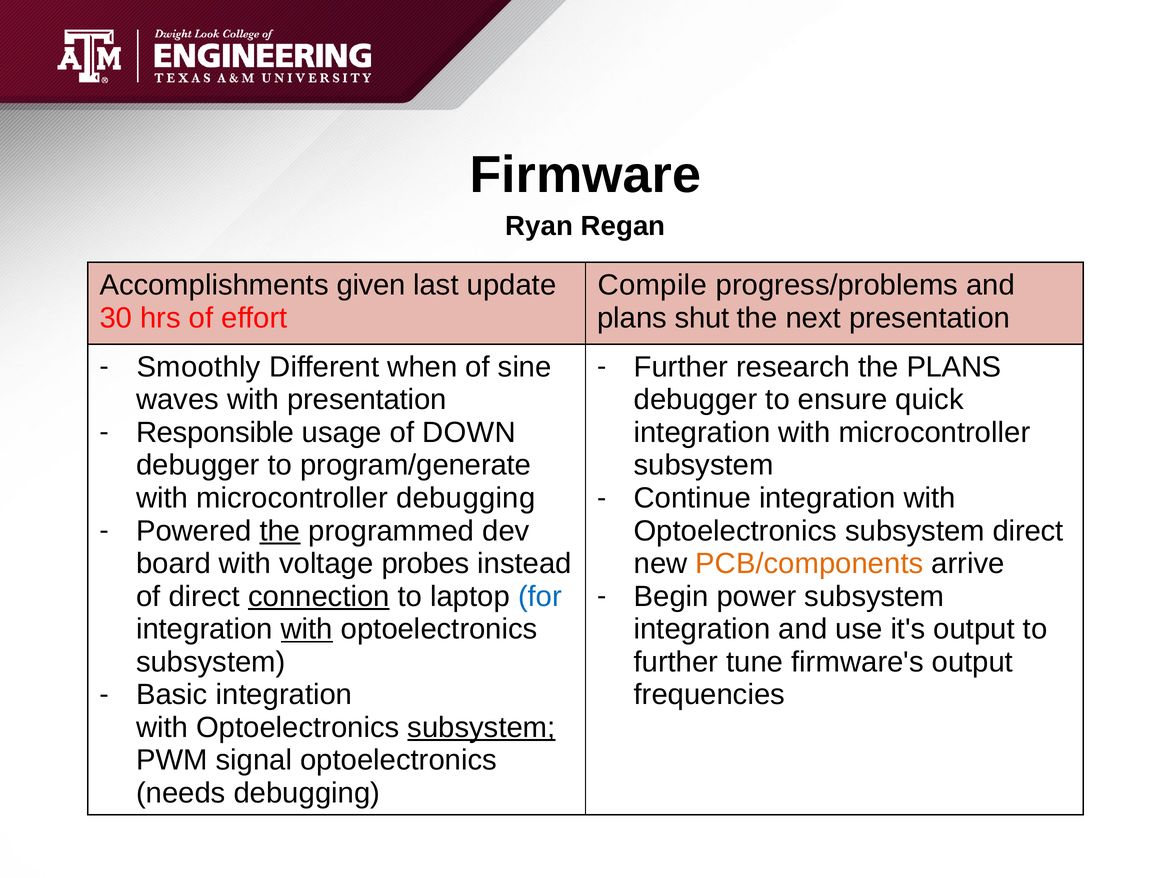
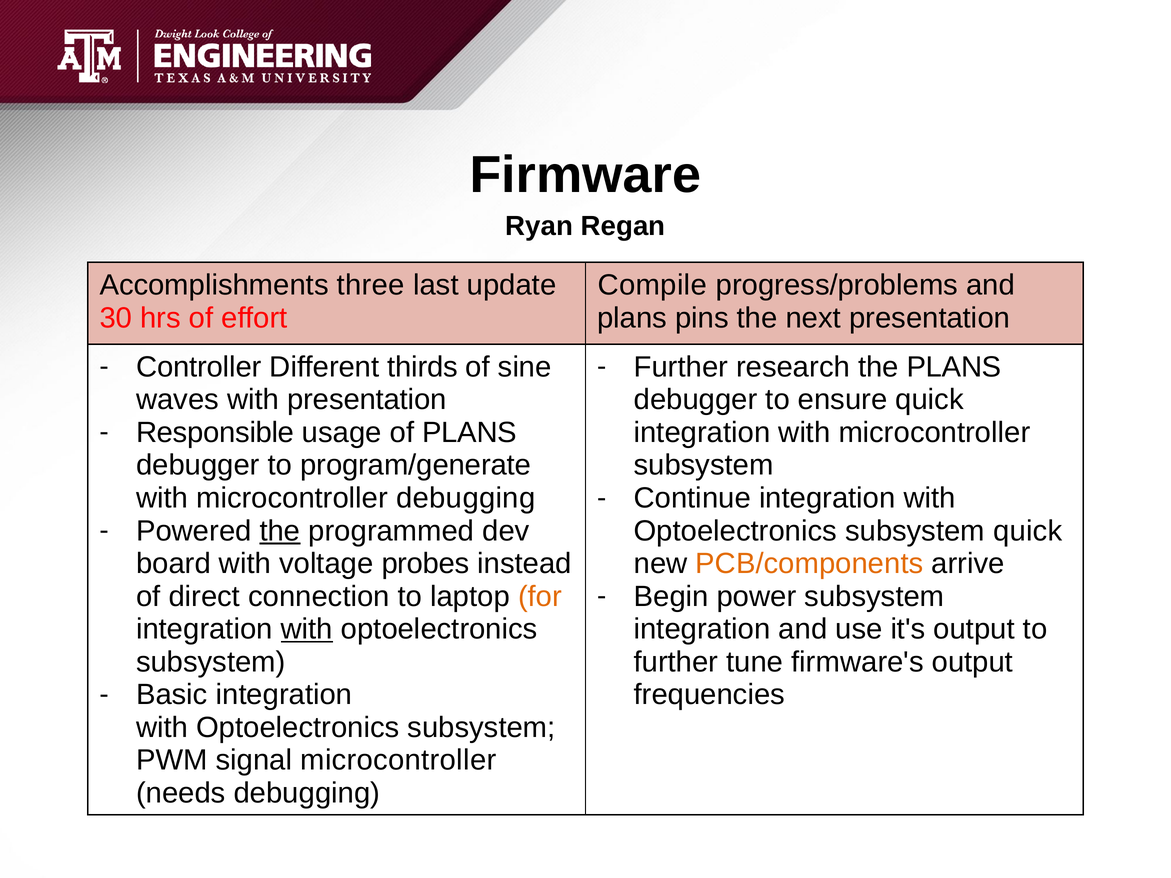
given: given -> three (371, 285)
shut: shut -> pins (702, 318)
Smoothly: Smoothly -> Controller (199, 367)
when: when -> thirds (423, 367)
of DOWN: DOWN -> PLANS (470, 433)
subsystem direct: direct -> quick (1028, 531)
connection underline: present -> none (319, 597)
for colour: blue -> orange (540, 597)
subsystem underline: present -> none (481, 728)
signal optoelectronics: optoelectronics -> microcontroller (398, 760)
